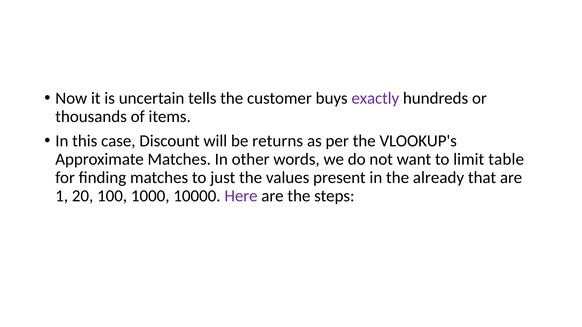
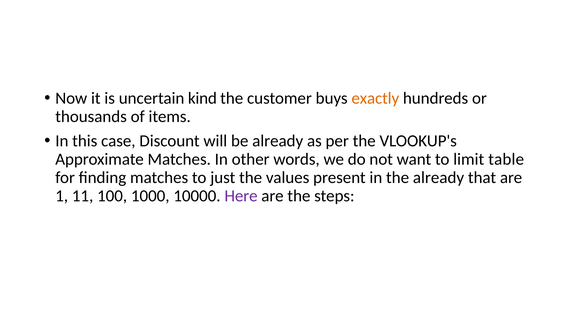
tells: tells -> kind (202, 98)
exactly colour: purple -> orange (375, 98)
be returns: returns -> already (278, 141)
20: 20 -> 11 (83, 196)
